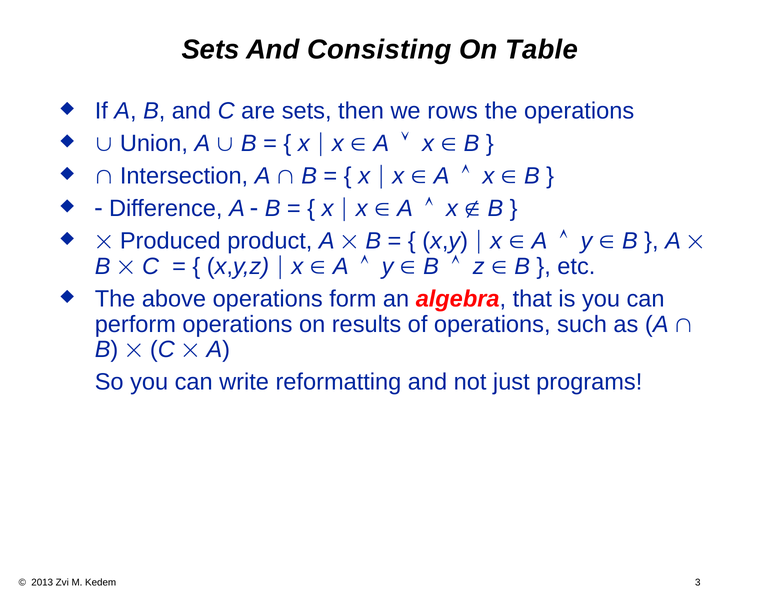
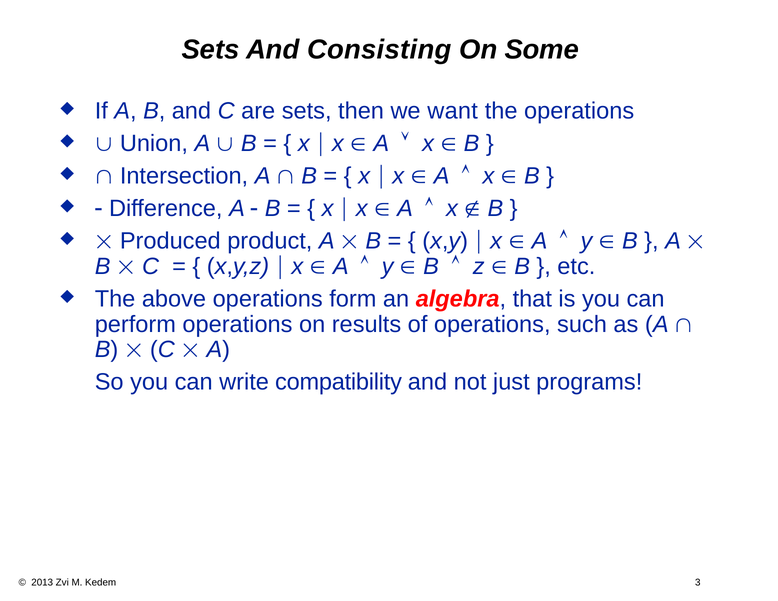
Table: Table -> Some (542, 50)
rows: rows -> want (453, 111)
reformatting: reformatting -> compatibility (339, 382)
